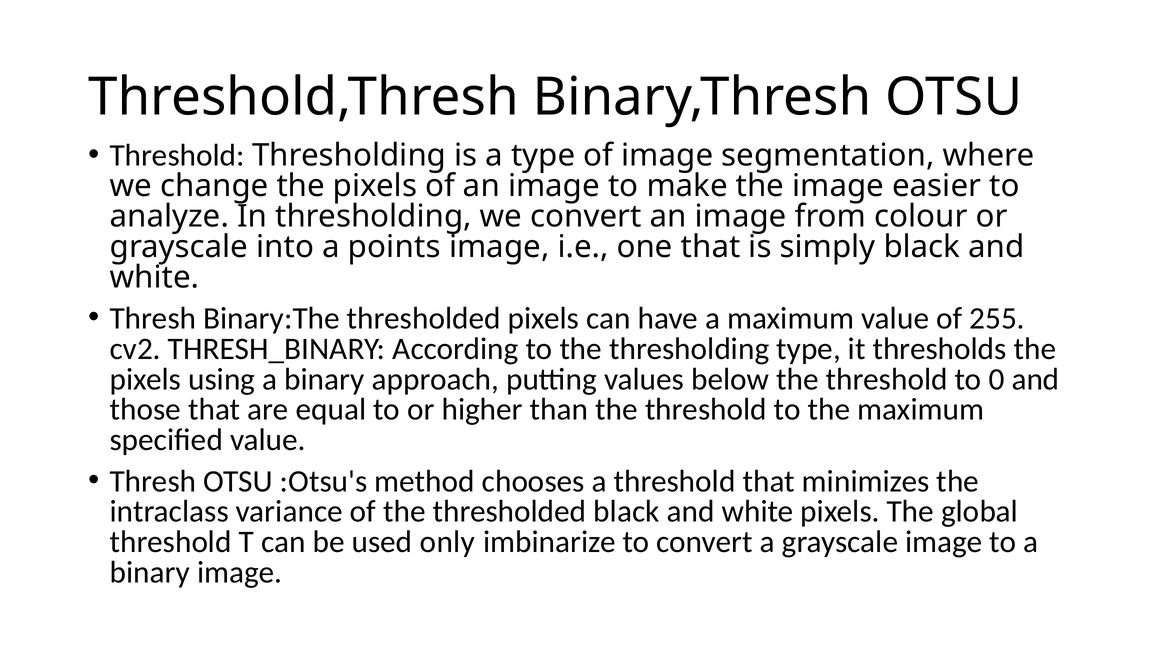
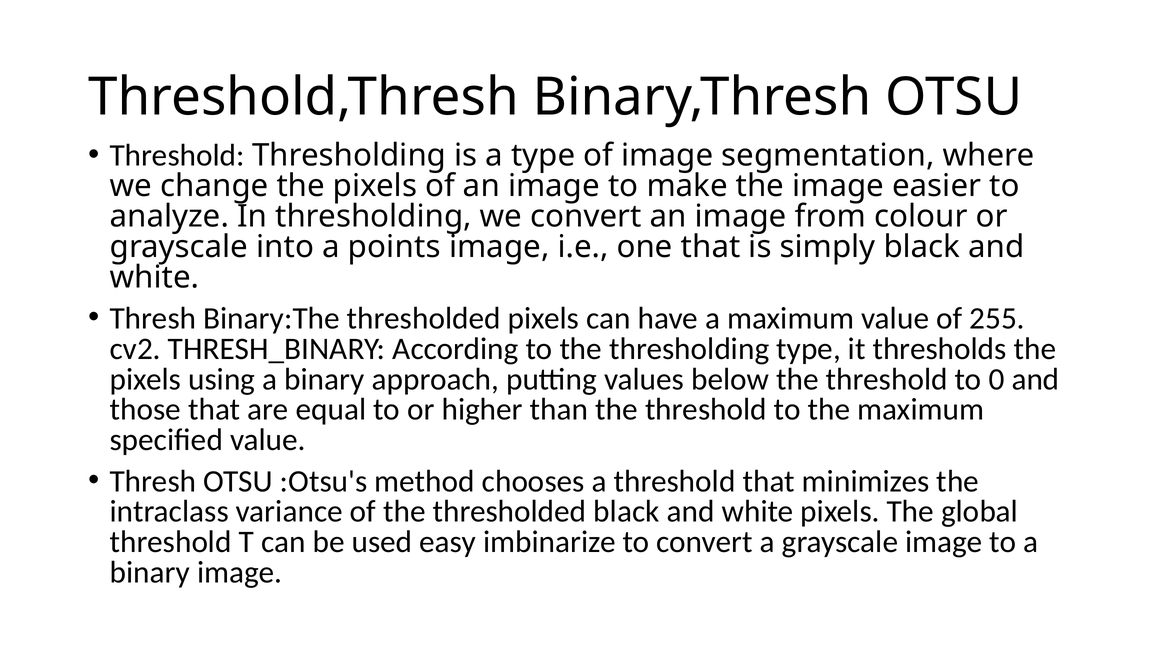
only: only -> easy (448, 542)
